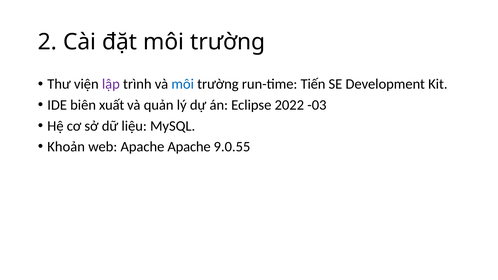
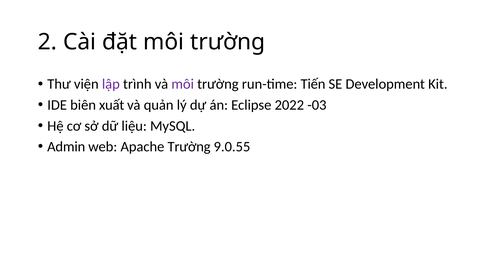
môi colour: blue -> purple (183, 84)
Khoản: Khoản -> Admin (66, 147)
Apache Apache: Apache -> Trường (189, 147)
